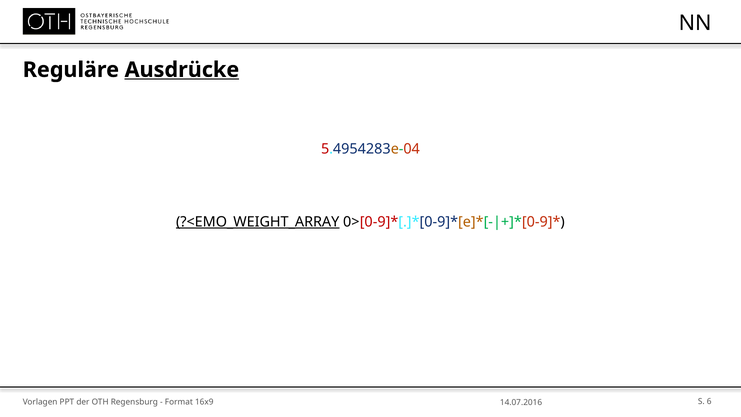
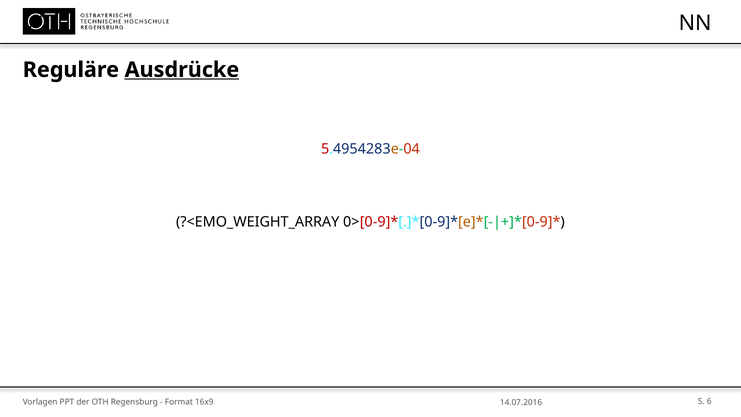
?<EMO_WEIGHT_ARRAY underline: present -> none (258, 222)
